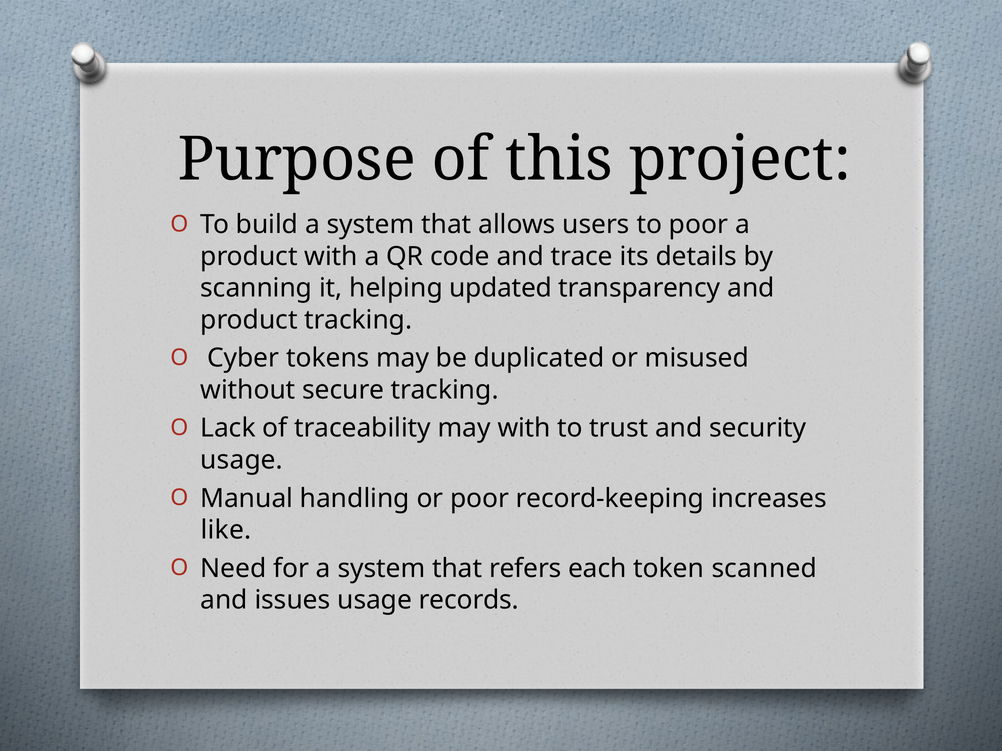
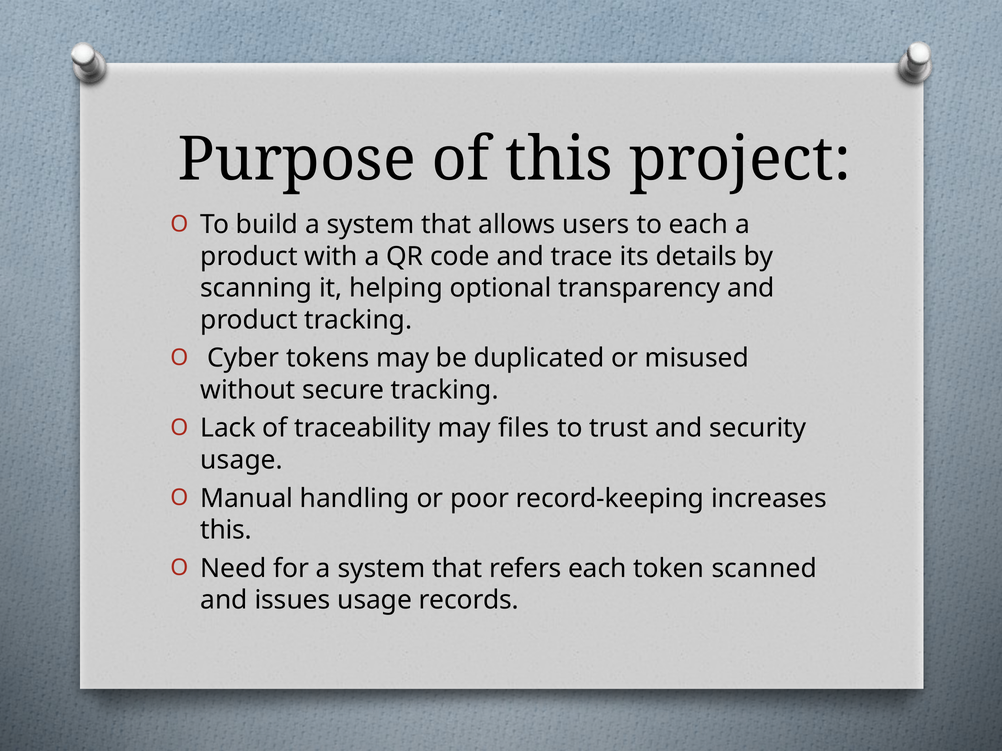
to poor: poor -> each (698, 225)
updated: updated -> optional (501, 288)
may with: with -> files (524, 429)
like: like -> this (226, 530)
